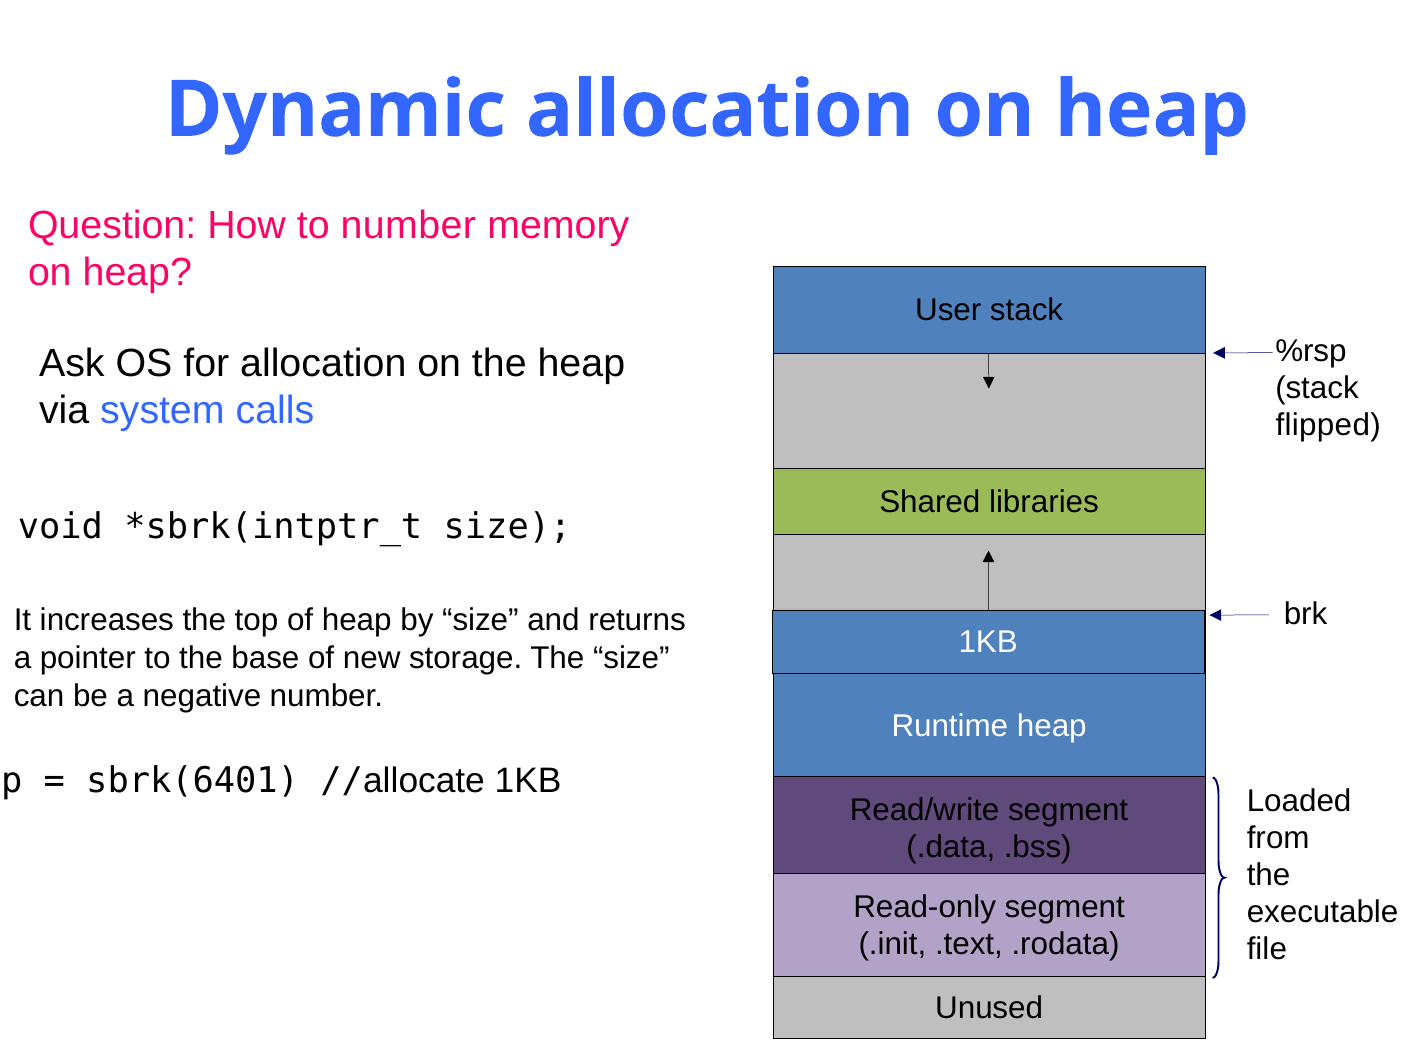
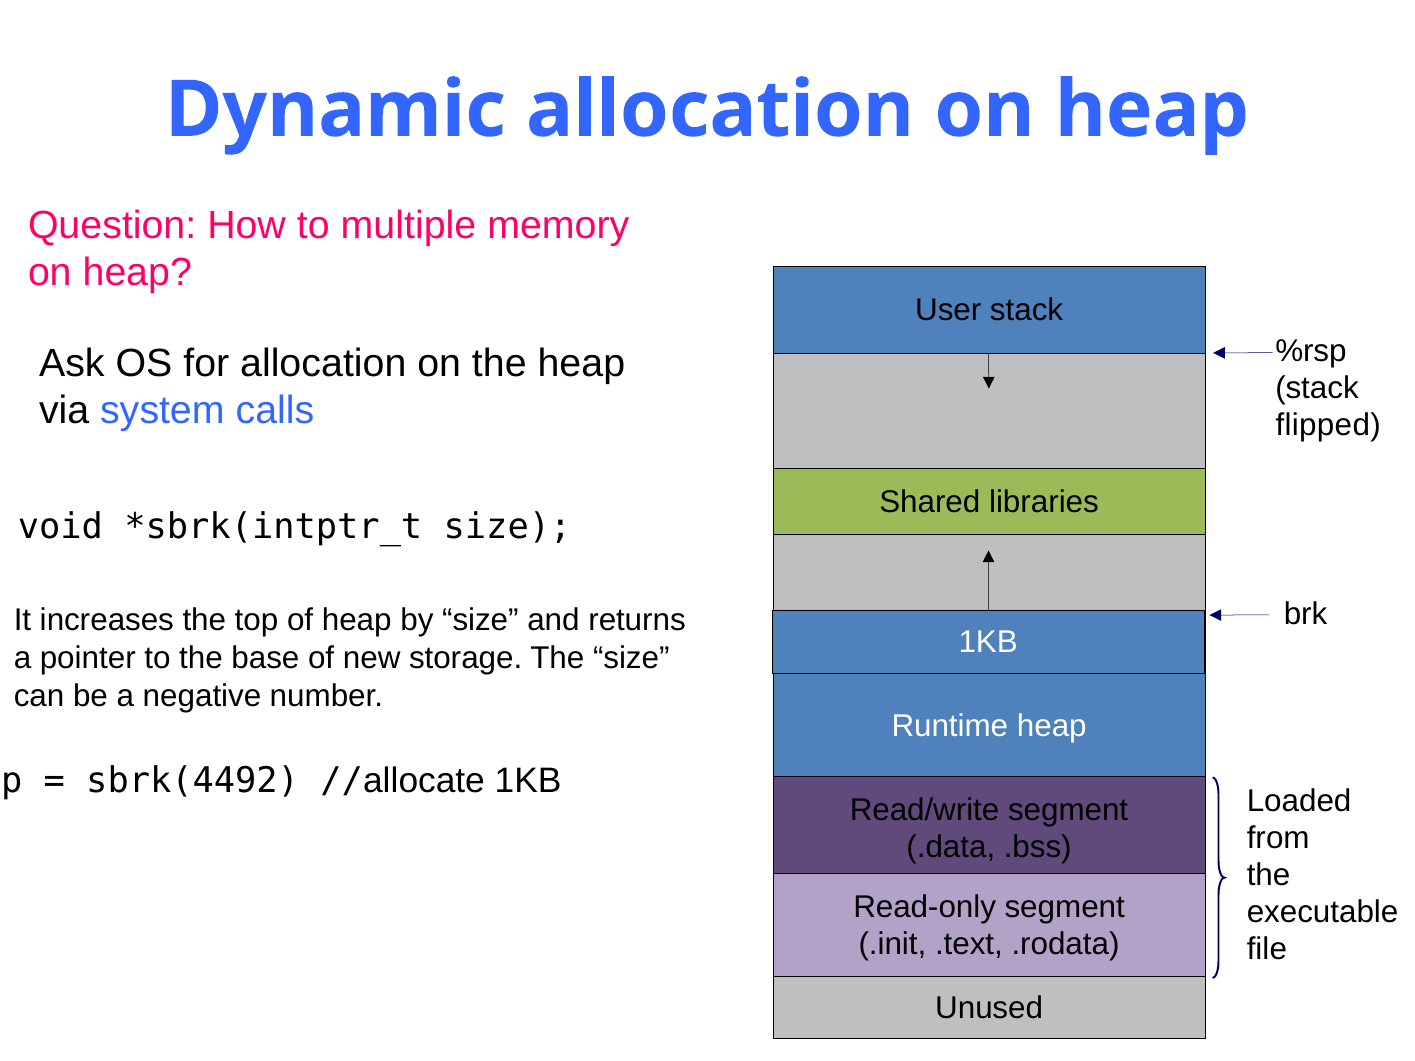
to number: number -> multiple (409, 225)
sbrk(6401: sbrk(6401 -> sbrk(4492 (193, 781)
